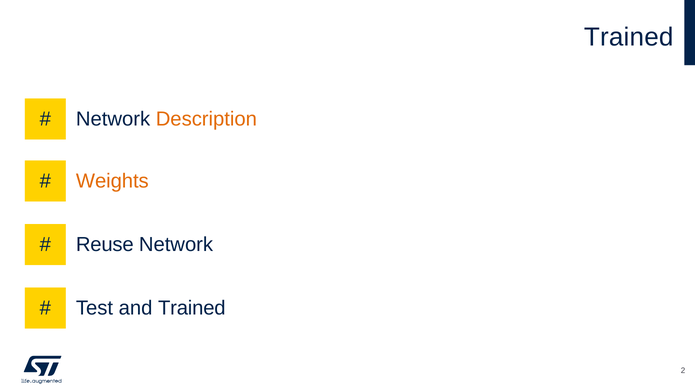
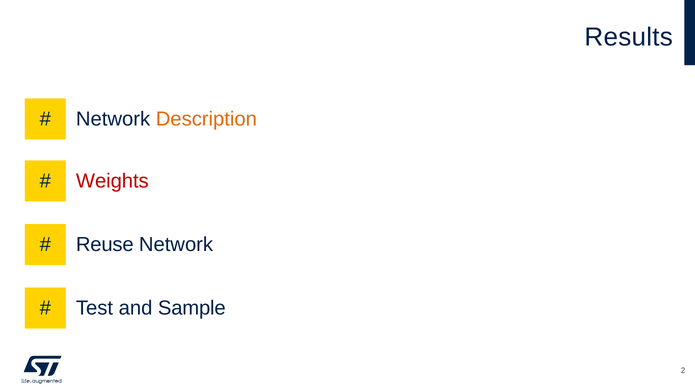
Trained: Trained -> Results (629, 37)
Weights colour: orange -> red (112, 181)
and Trained: Trained -> Sample (192, 308)
